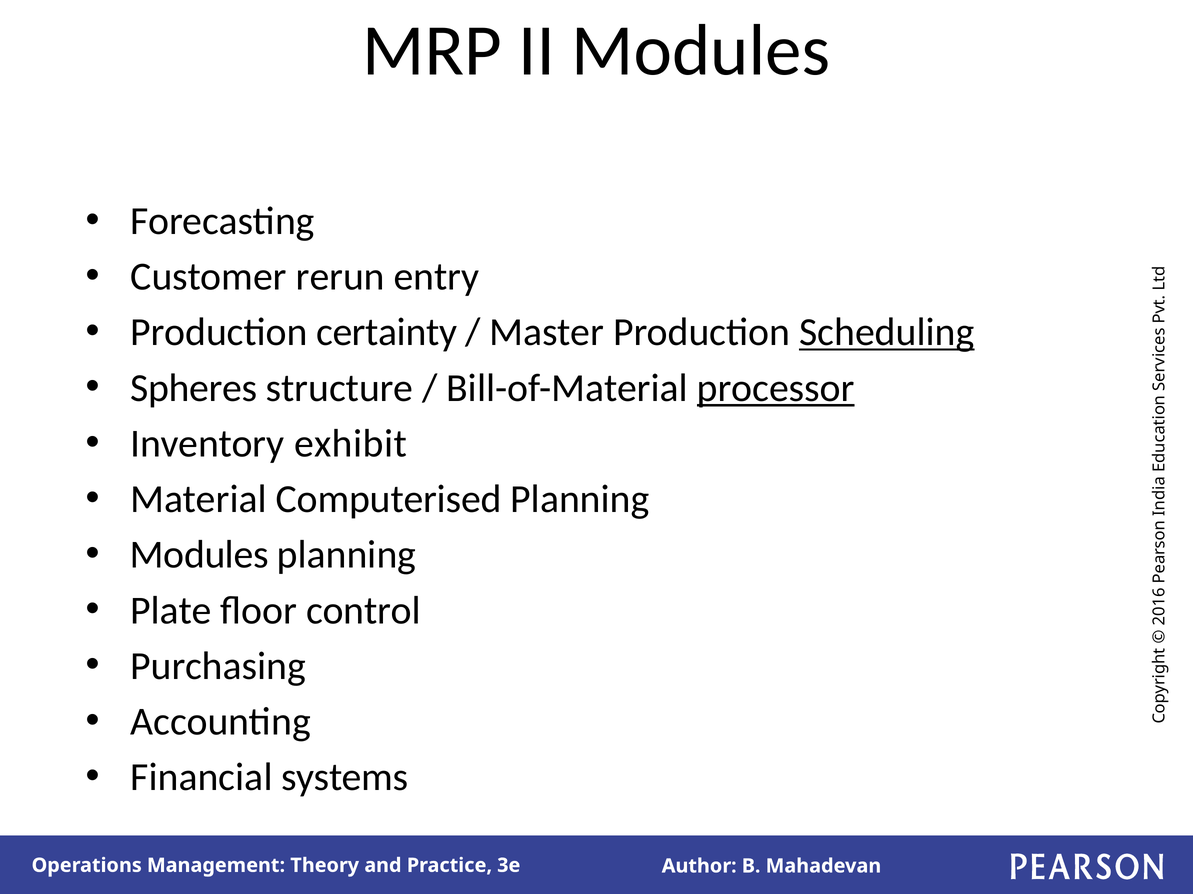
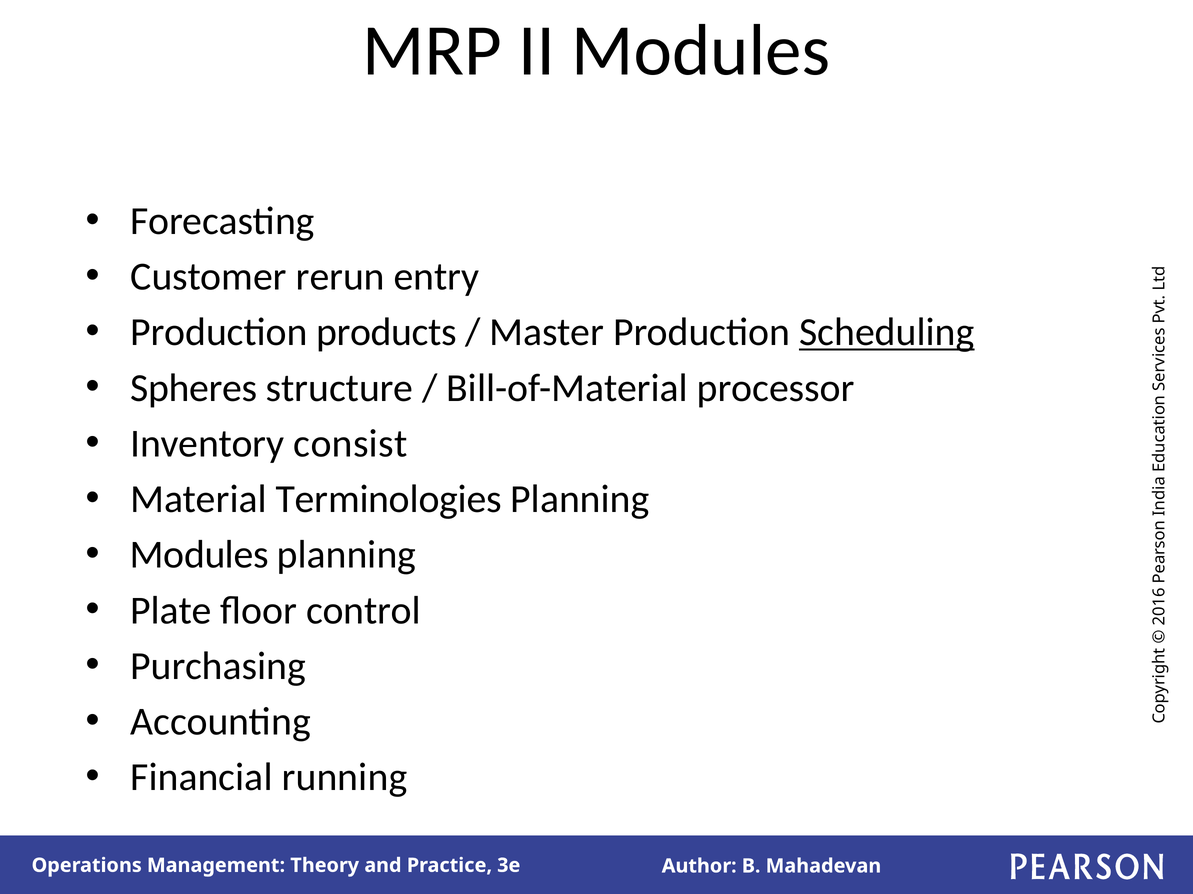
certainty: certainty -> products (387, 333)
processor underline: present -> none (776, 388)
exhibit: exhibit -> consist (351, 444)
Computerised: Computerised -> Terminologies (389, 500)
systems: systems -> running (344, 778)
